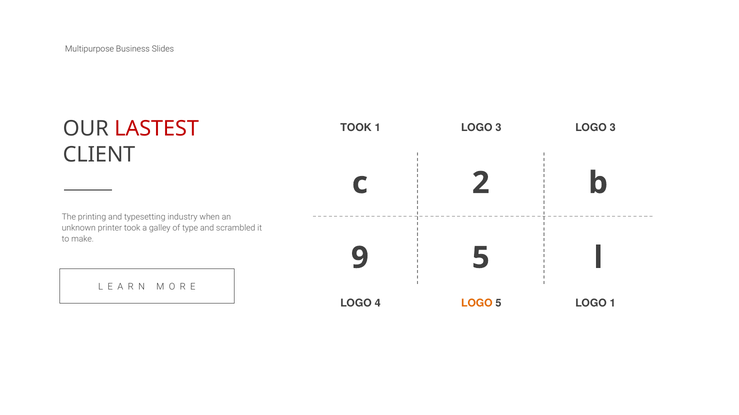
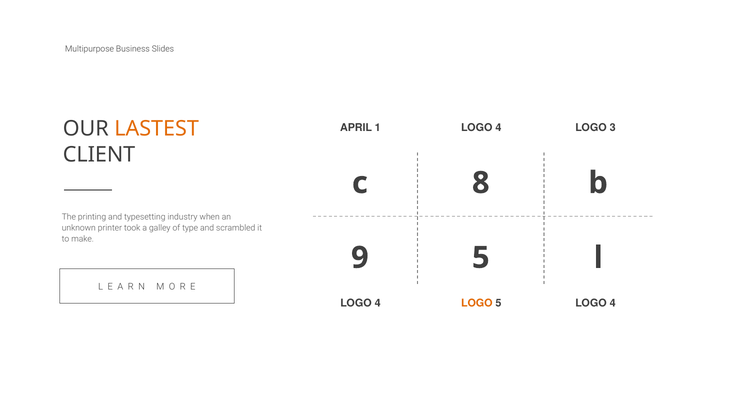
LASTEST colour: red -> orange (157, 129)
TOOK: TOOK -> APRIL (356, 128)
1 LOGO 3: 3 -> 4 (498, 128)
2: 2 -> 8 (481, 183)
5 LOGO 1: 1 -> 4 (613, 304)
